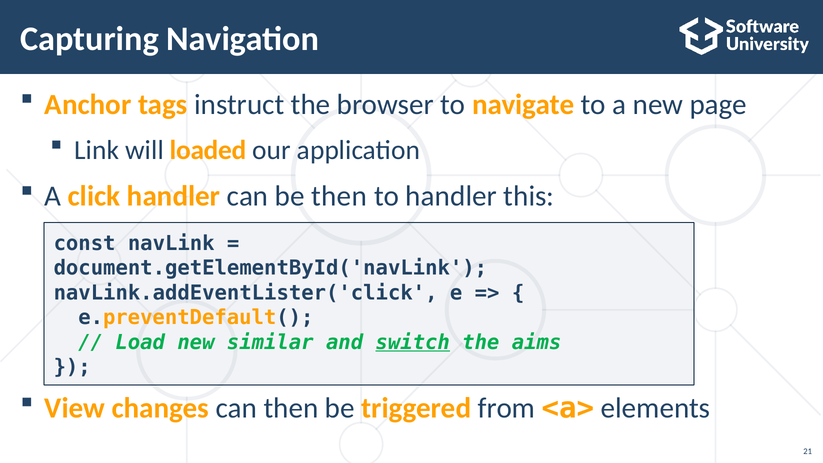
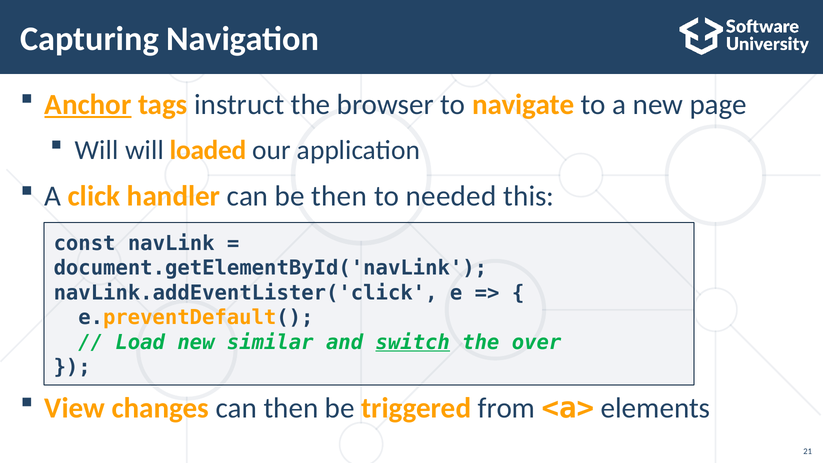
Anchor underline: none -> present (88, 104)
Link: Link -> Will (97, 150)
to handler: handler -> needed (451, 196)
aims: aims -> over (537, 342)
